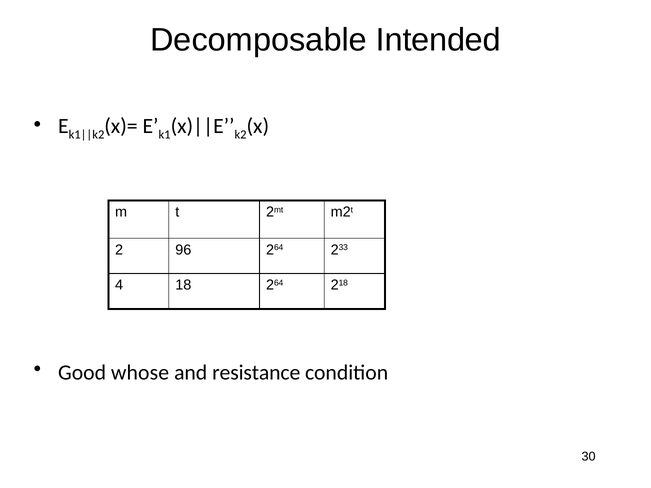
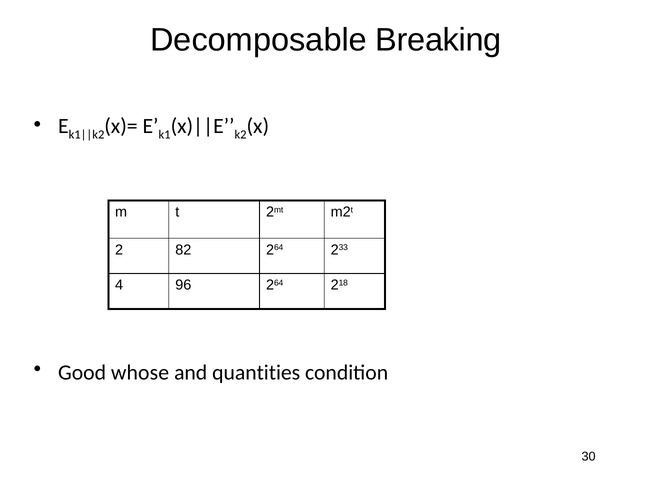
Intended: Intended -> Breaking (438, 40)
96: 96 -> 82 (183, 250)
18: 18 -> 96 (183, 285)
resistance: resistance -> quantities (256, 373)
